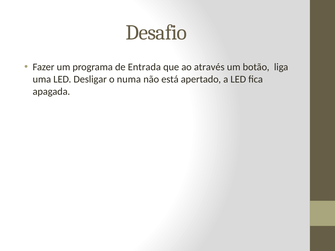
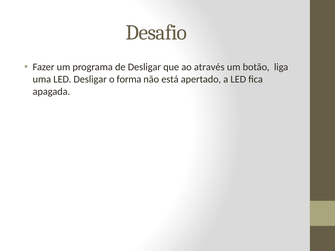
de Entrada: Entrada -> Desligar (144, 67)
numa: numa -> forma (129, 79)
